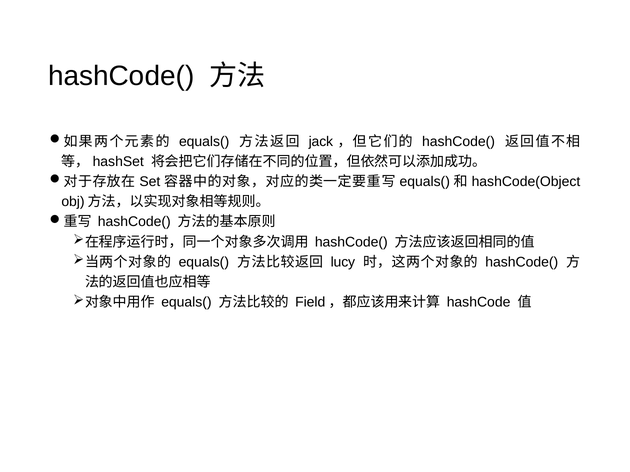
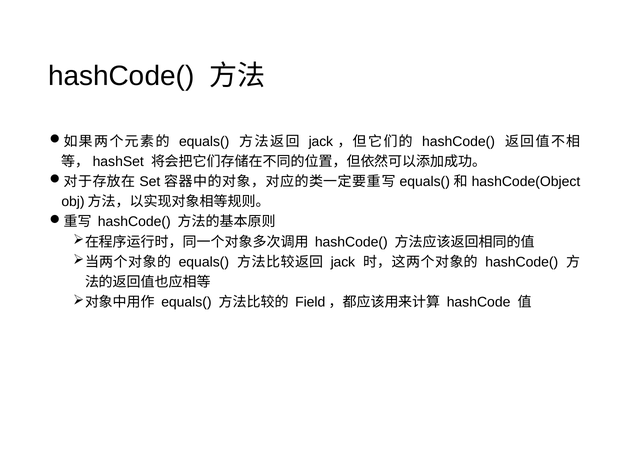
lucy: lucy -> jack (343, 262)
